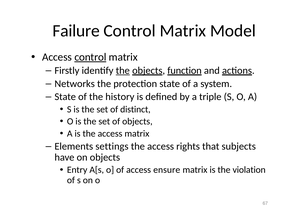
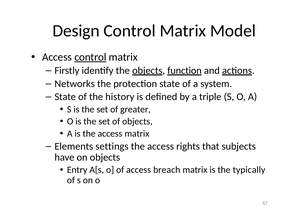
Failure: Failure -> Design (76, 31)
the underline: present -> none (123, 71)
distinct: distinct -> greater (135, 110)
ensure: ensure -> breach (167, 170)
violation: violation -> typically (249, 170)
